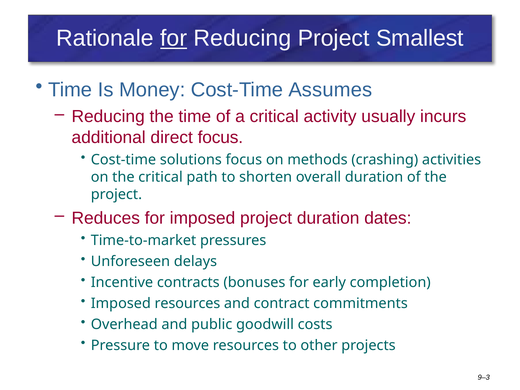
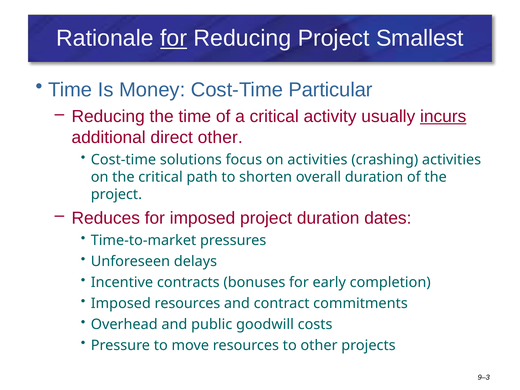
Assumes: Assumes -> Particular (330, 90)
incurs underline: none -> present (443, 116)
direct focus: focus -> other (220, 137)
on methods: methods -> activities (317, 160)
